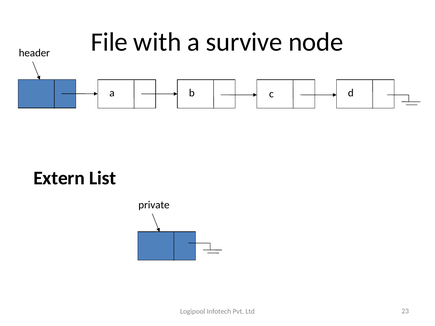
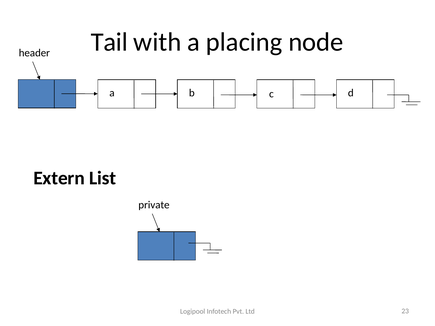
File: File -> Tail (109, 42)
survive: survive -> placing (244, 42)
